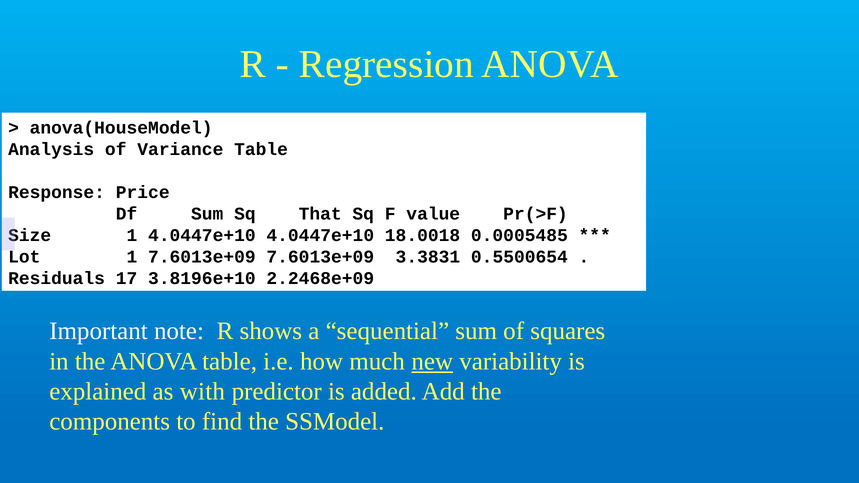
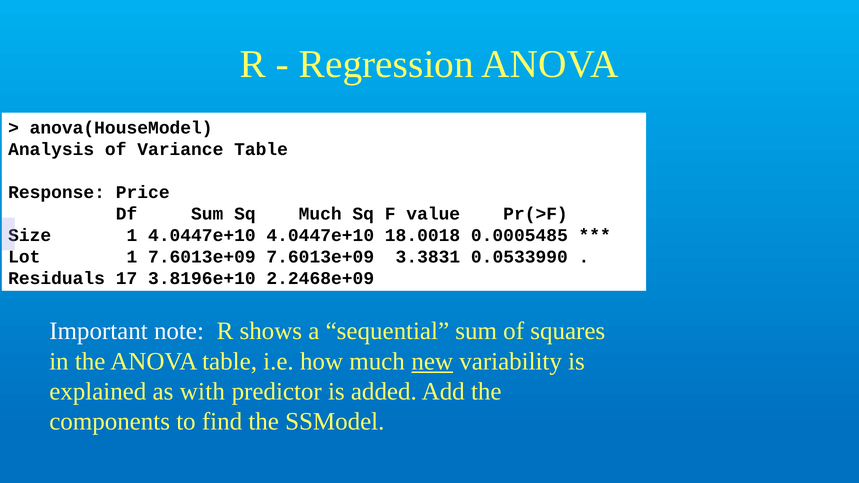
Sq That: That -> Much (320, 214)
0.5500654: 0.5500654 -> 0.0533990 (519, 257)
